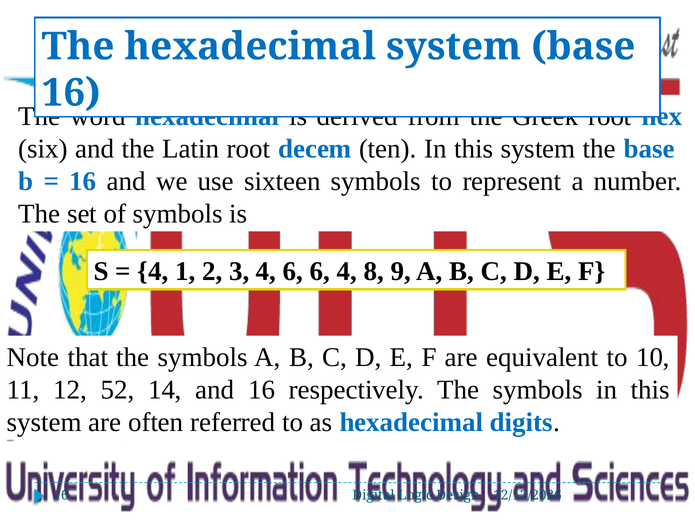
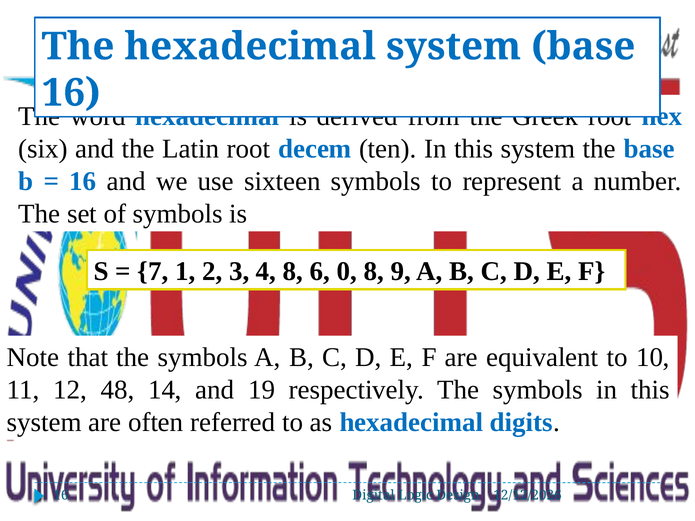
4: 4 -> 7 (153, 272)
4 6: 6 -> 8 (293, 272)
6 4: 4 -> 0 (347, 272)
52: 52 -> 48 (118, 390)
and 16: 16 -> 19 (262, 390)
